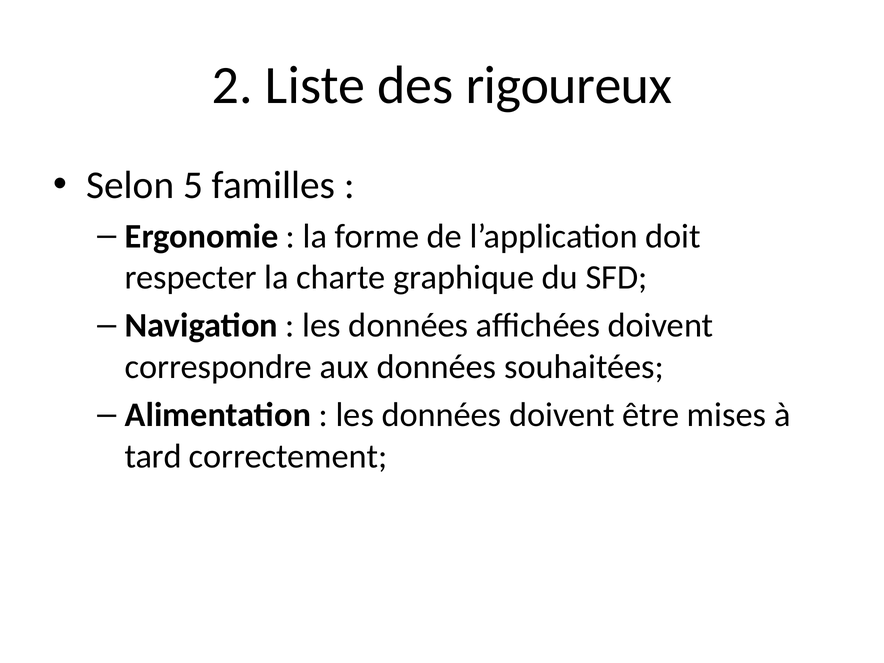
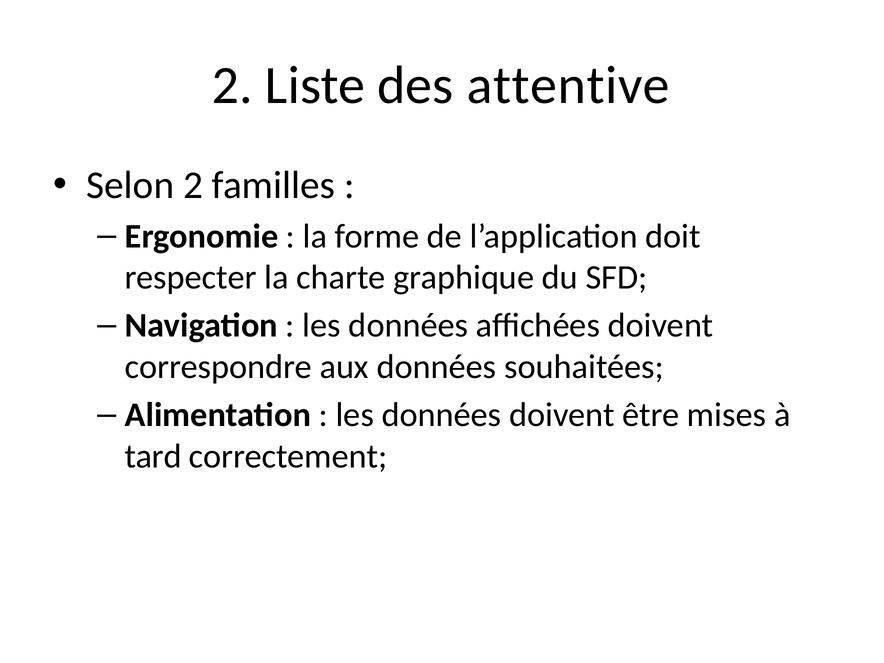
rigoureux: rigoureux -> attentive (568, 86)
Selon 5: 5 -> 2 (193, 185)
